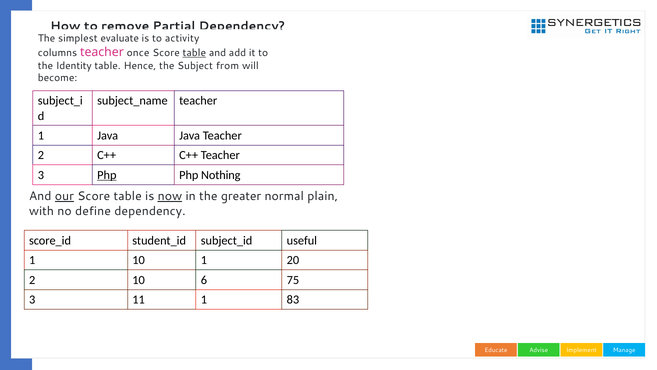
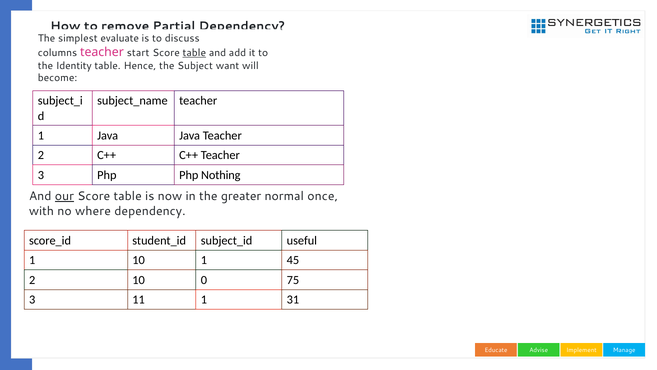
activity: activity -> discuss (182, 39)
once: once -> start (138, 53)
from: from -> want (228, 66)
Php underline: present -> none (107, 175)
now underline: present -> none (170, 196)
plain: plain -> once (323, 196)
define: define -> where (93, 211)
20: 20 -> 45 (293, 260)
6: 6 -> 0 (204, 280)
83: 83 -> 31 (293, 299)
